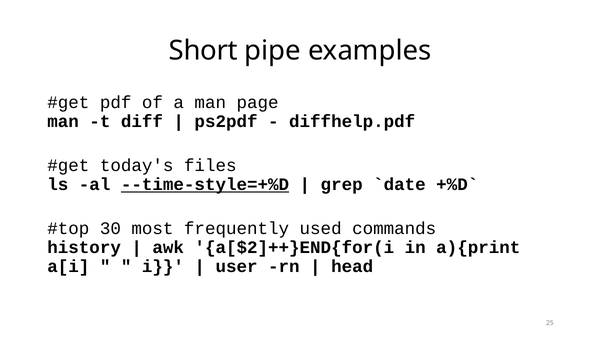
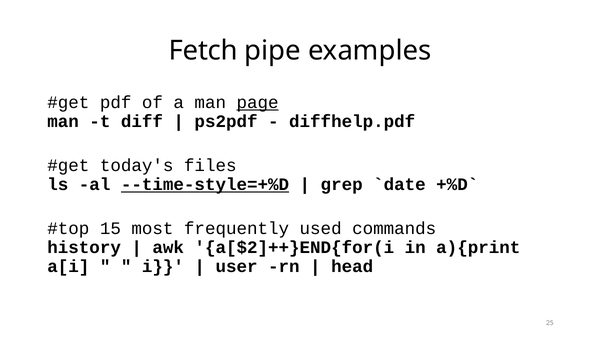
Short: Short -> Fetch (203, 51)
page underline: none -> present (258, 102)
30: 30 -> 15 (110, 228)
